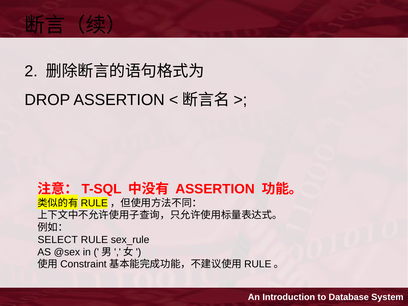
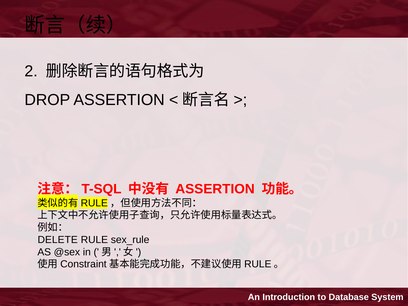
SELECT: SELECT -> DELETE (58, 240)
